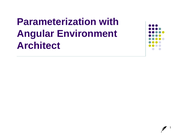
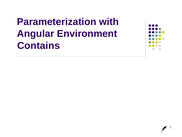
Architect: Architect -> Contains (39, 45)
